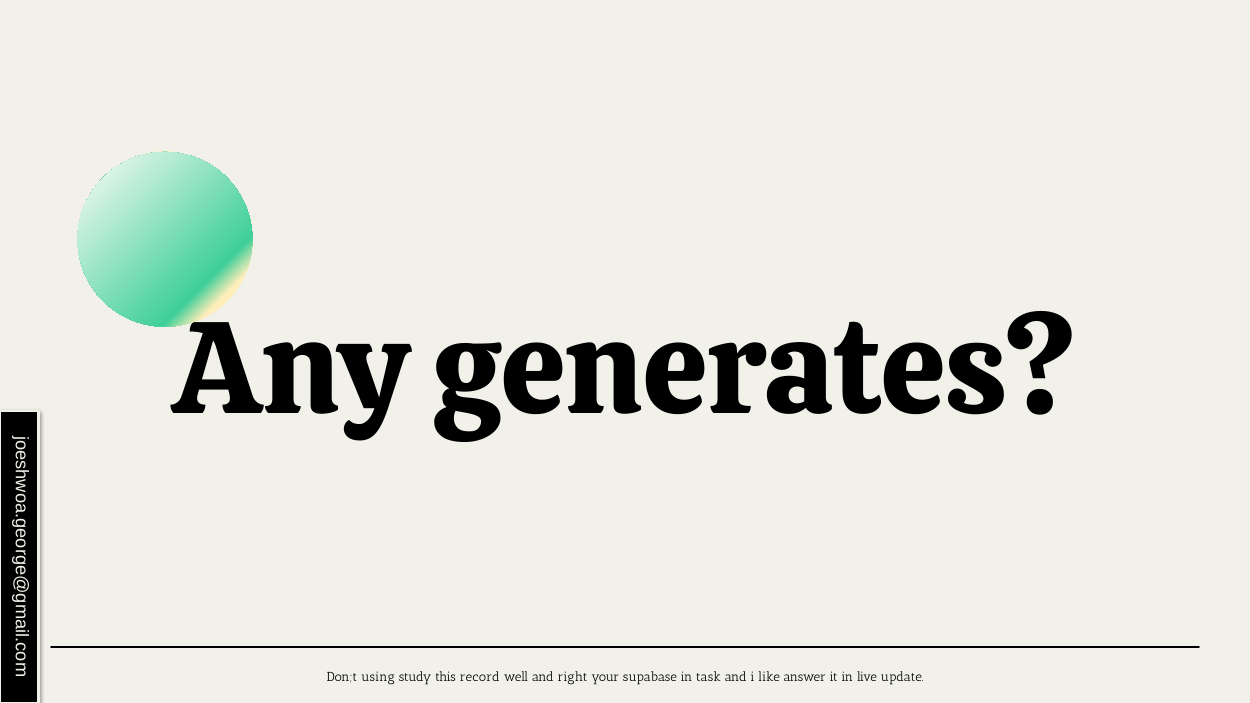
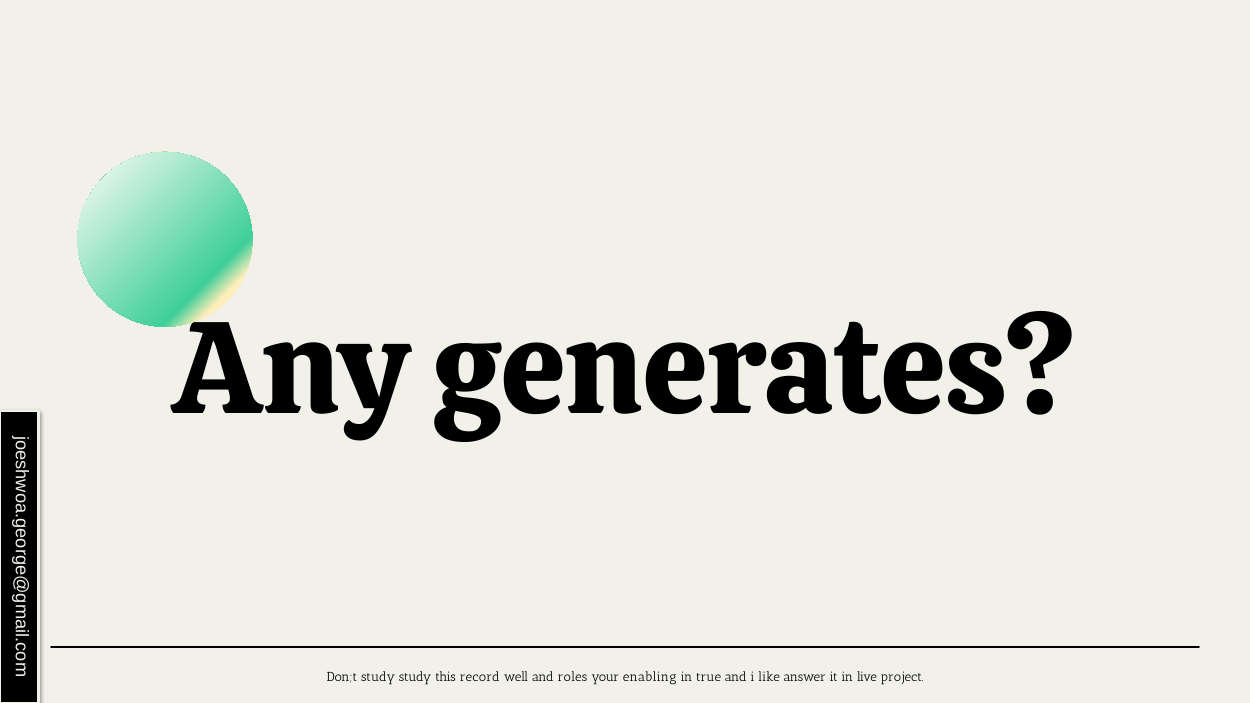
Don;t using: using -> study (378, 677)
right: right -> roles (572, 677)
supabase: supabase -> enabling (650, 677)
task: task -> true (709, 677)
update: update -> project (902, 677)
